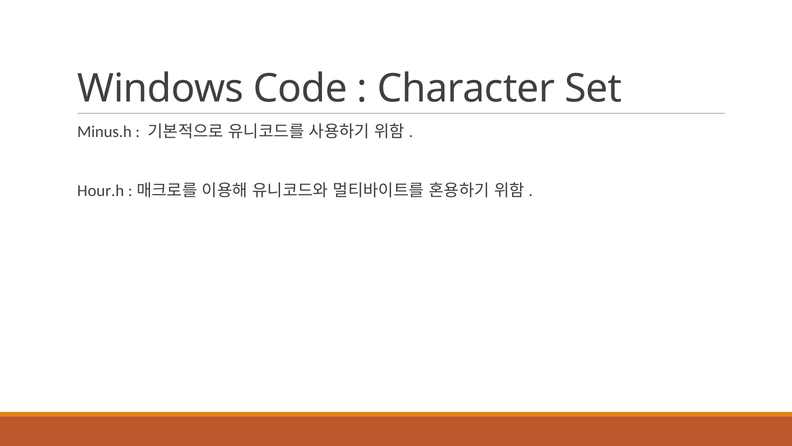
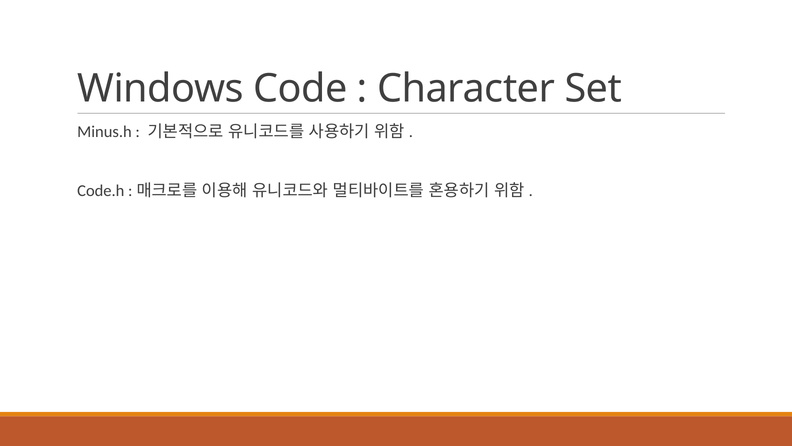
Hour.h: Hour.h -> Code.h (101, 190)
